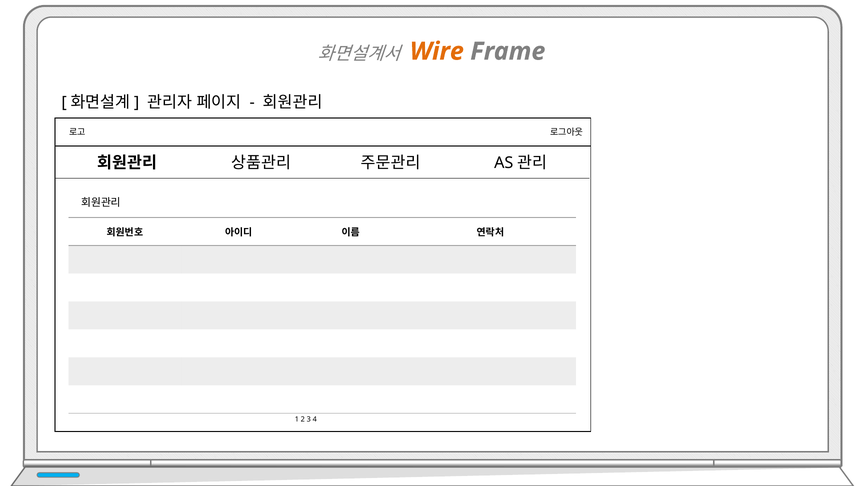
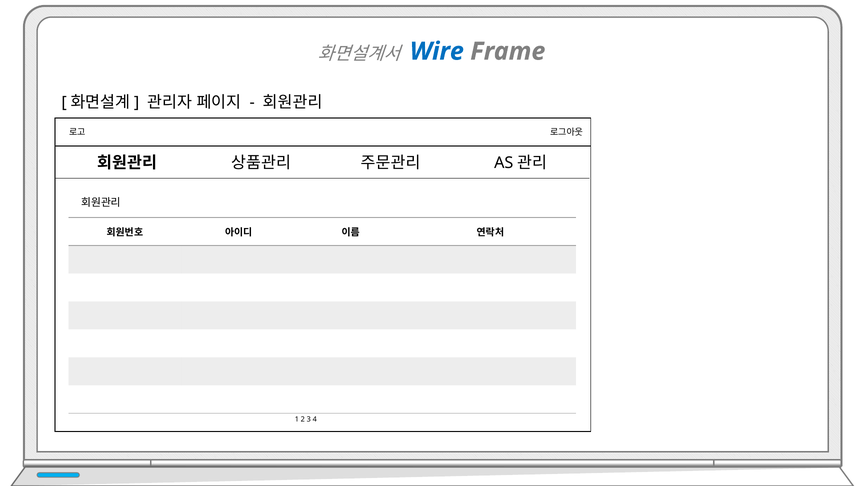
Wire colour: orange -> blue (437, 51)
